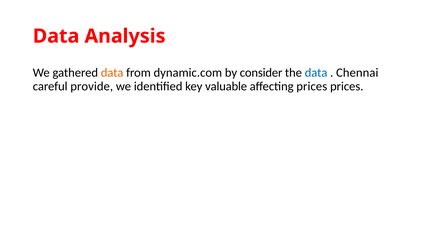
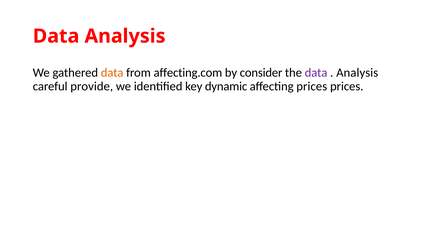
dynamic.com: dynamic.com -> affecting.com (188, 73)
data colour: blue -> purple (316, 73)
Chennai: Chennai -> Analysis (357, 73)
valuable: valuable -> dynamic (226, 86)
